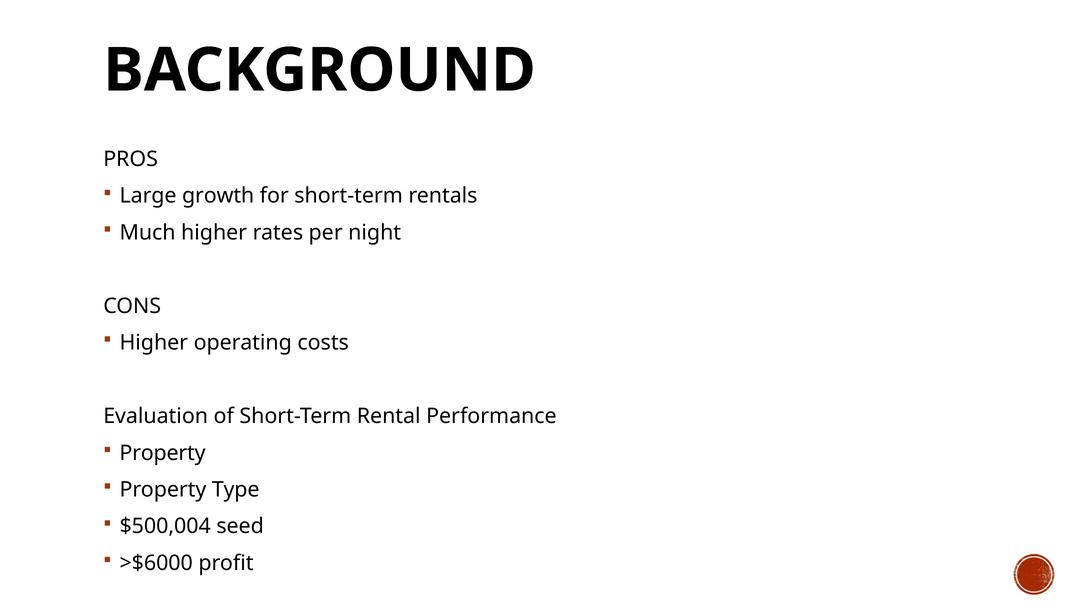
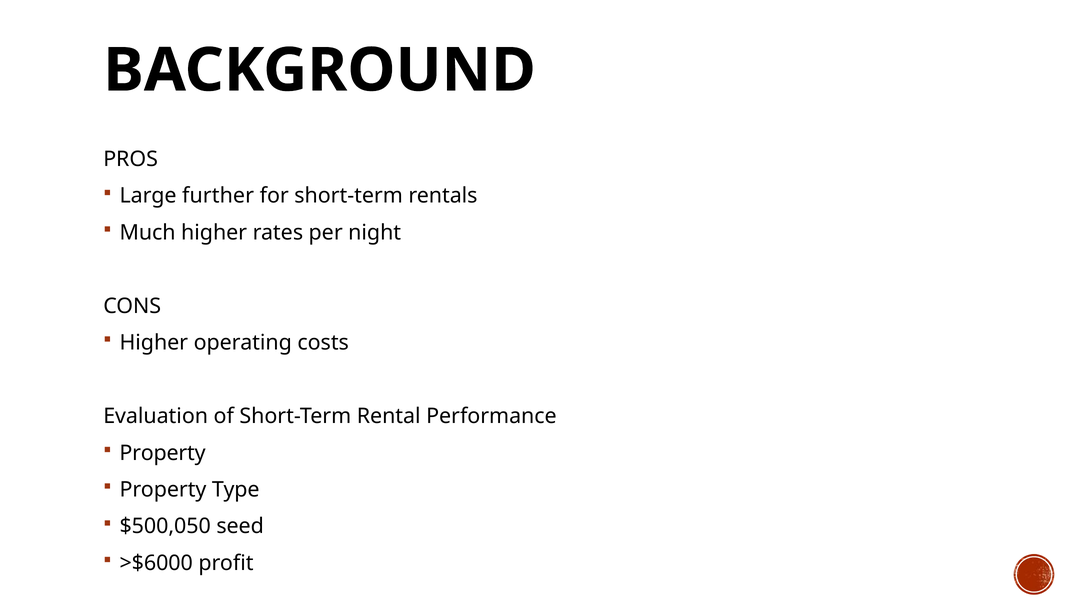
growth: growth -> further (218, 196)
$500,004: $500,004 -> $500,050 (165, 526)
